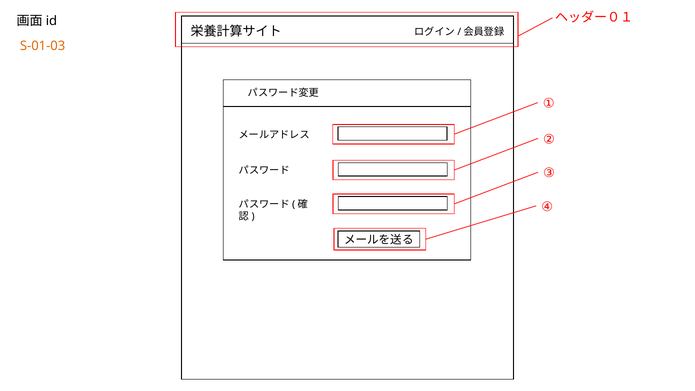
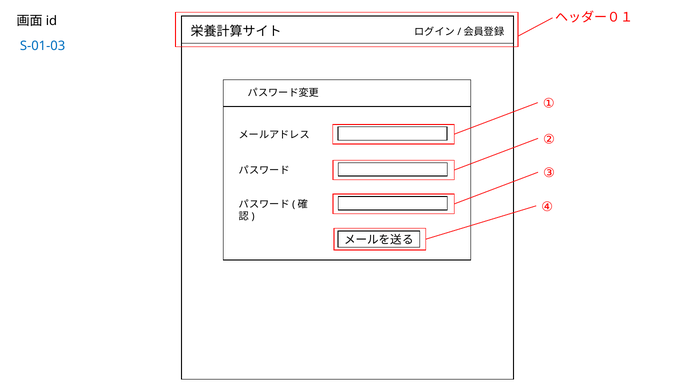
S-01-03 colour: orange -> blue (43, 46)
